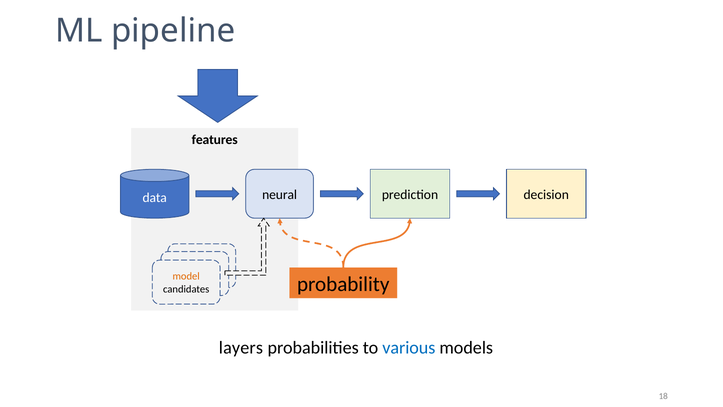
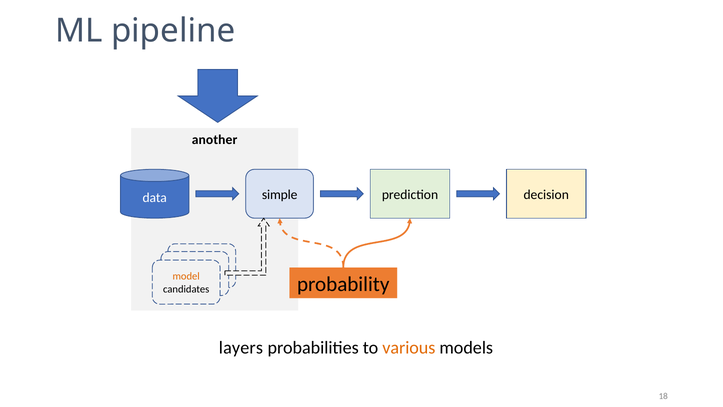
features: features -> another (215, 140)
neural: neural -> simple (280, 195)
various colour: blue -> orange (409, 348)
